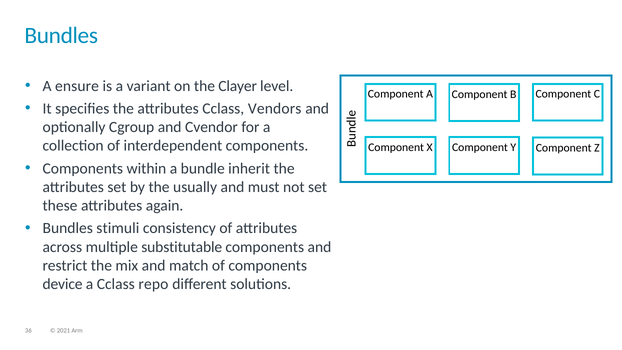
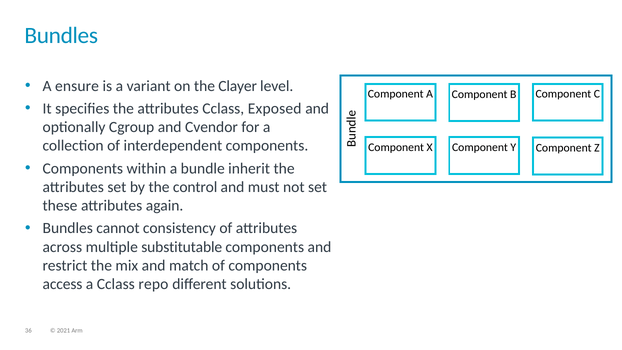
Vendors: Vendors -> Exposed (275, 108)
usually: usually -> control (195, 187)
stimuli: stimuli -> cannot (118, 228)
device: device -> access (63, 284)
